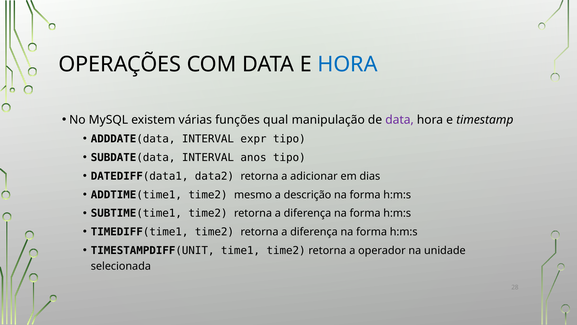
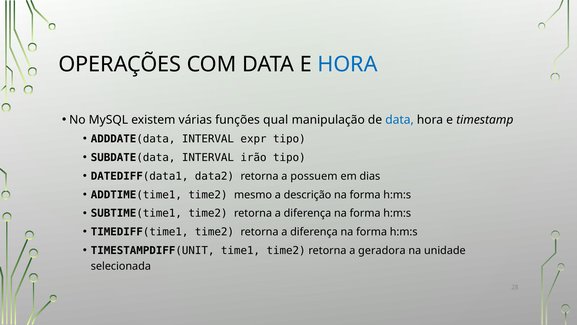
data colour: purple -> blue (400, 120)
anos: anos -> irão (254, 157)
adicionar: adicionar -> possuem (314, 176)
operador: operador -> geradora (382, 250)
